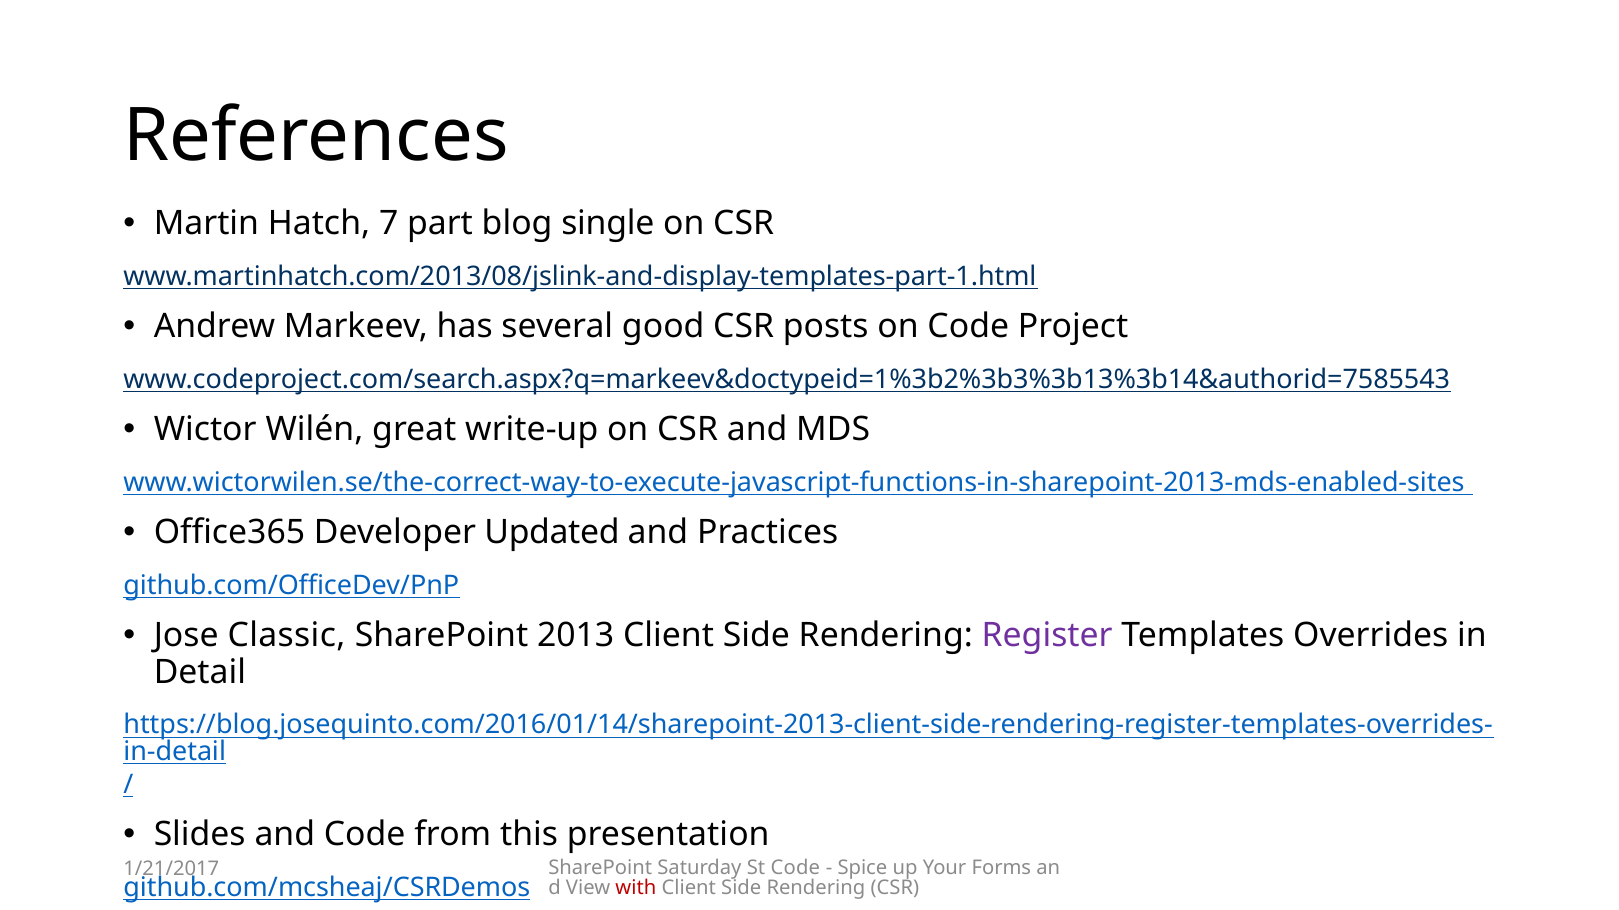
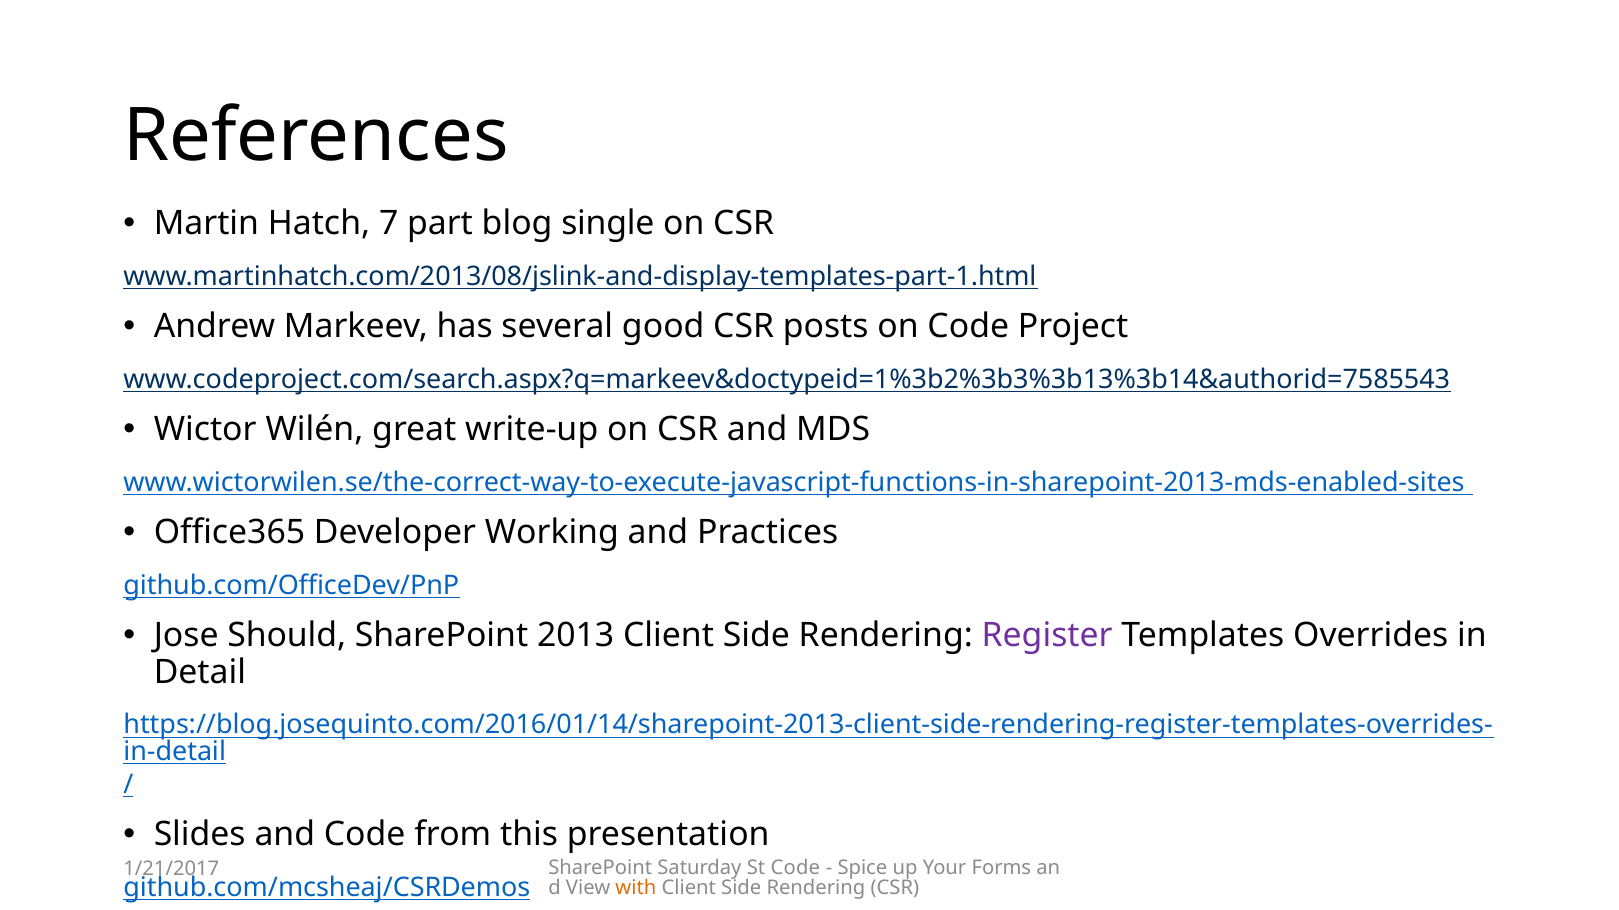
Updated: Updated -> Working (552, 533)
Classic: Classic -> Should (287, 636)
with colour: red -> orange (636, 888)
